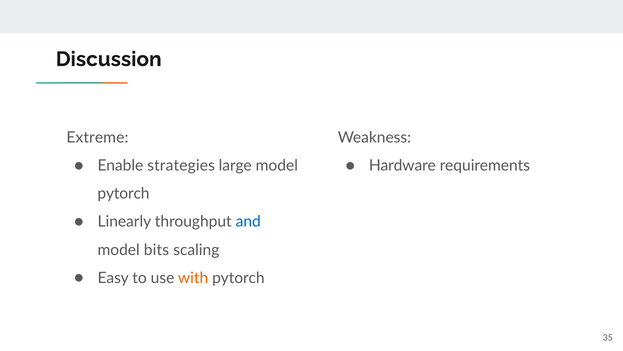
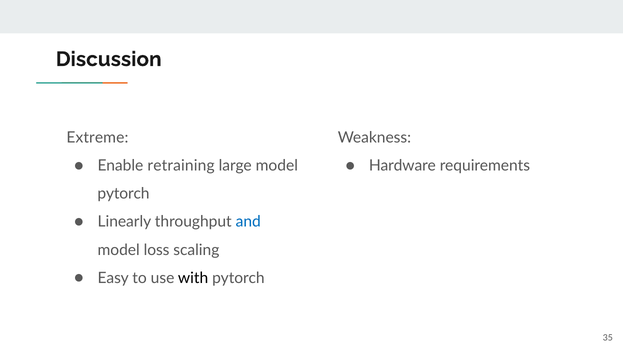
strategies: strategies -> retraining (181, 165)
bits: bits -> loss (157, 250)
with colour: orange -> black (193, 278)
